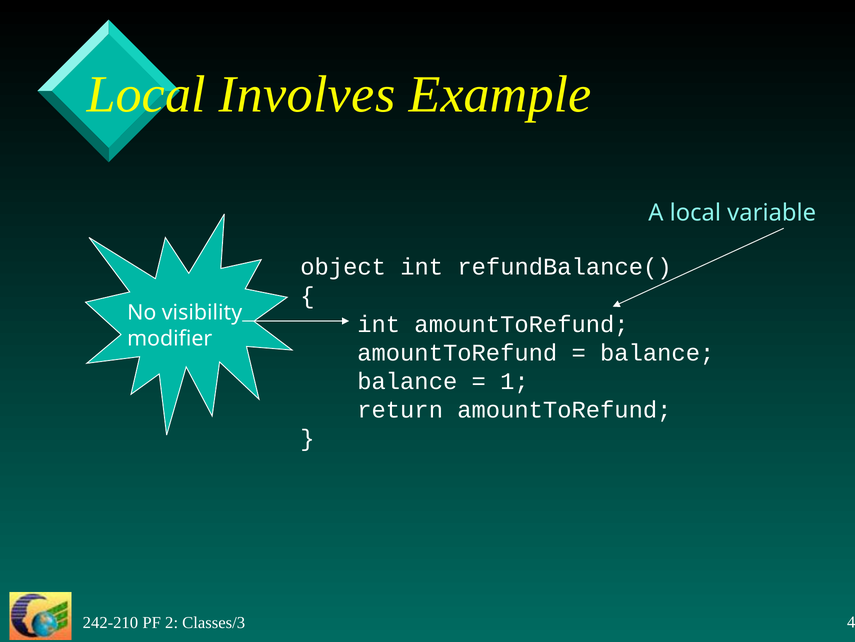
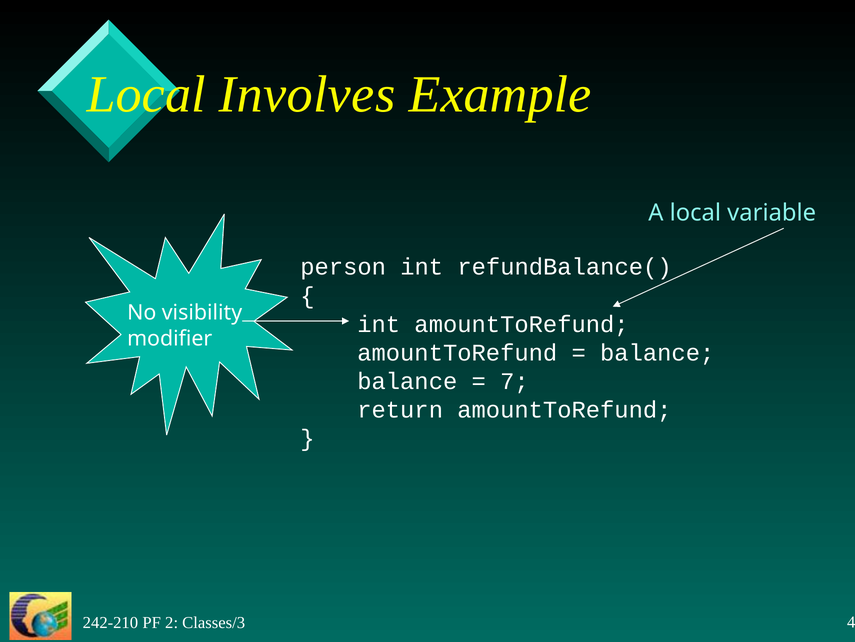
object: object -> person (343, 267)
1: 1 -> 7 (514, 381)
